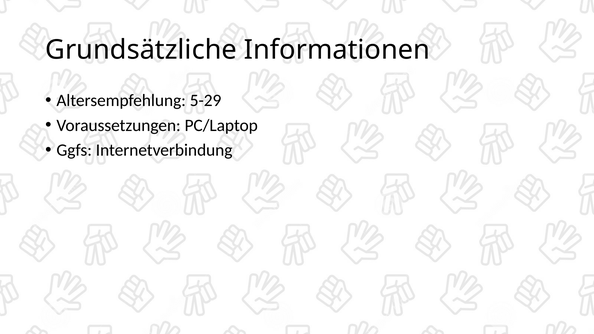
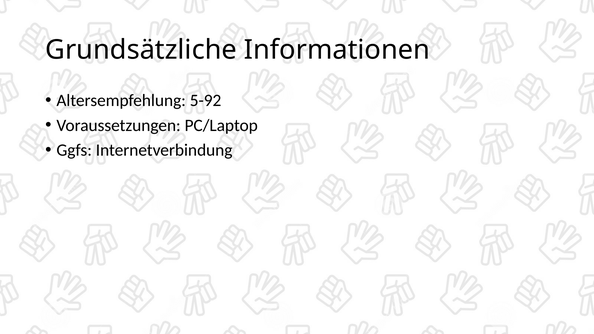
5-29: 5-29 -> 5-92 (206, 100)
